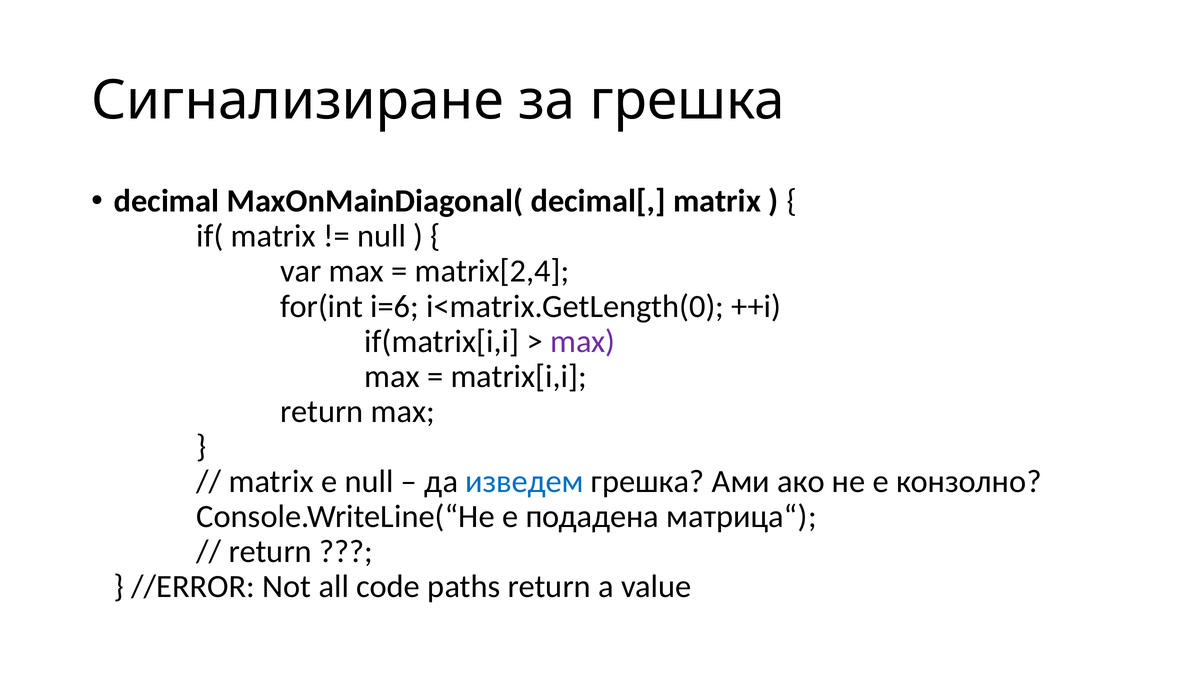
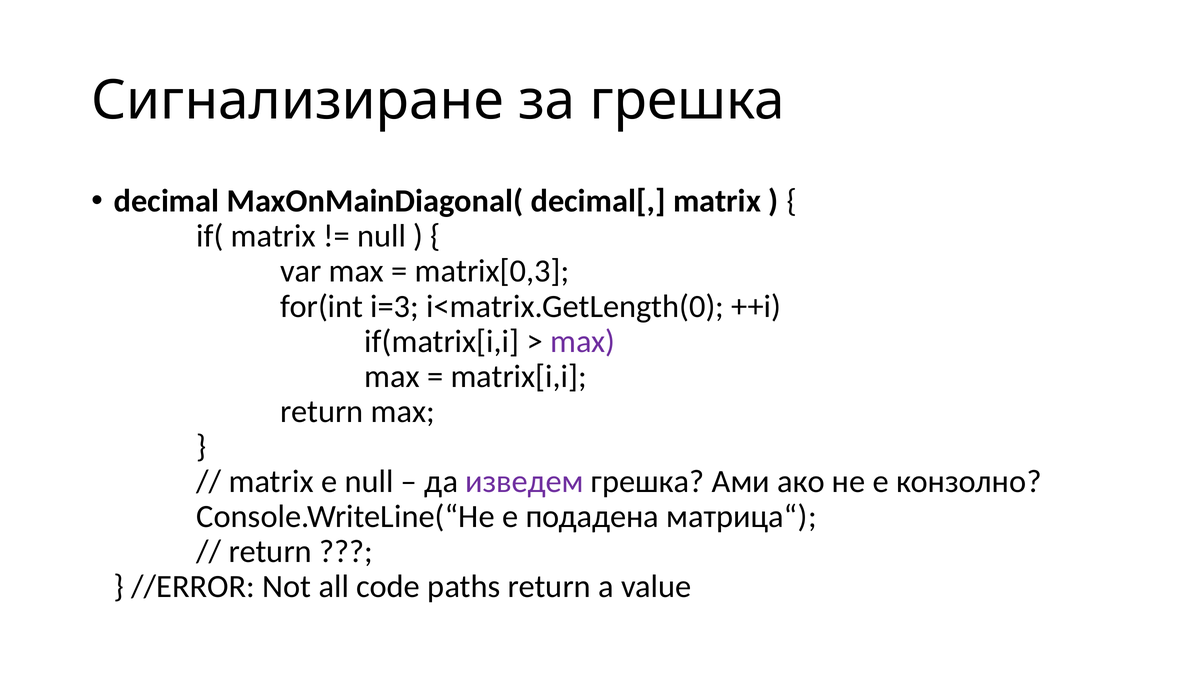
matrix[2,4: matrix[2,4 -> matrix[0,3 (492, 271)
i=6: i=6 -> i=3 (395, 306)
изведем colour: blue -> purple (525, 481)
